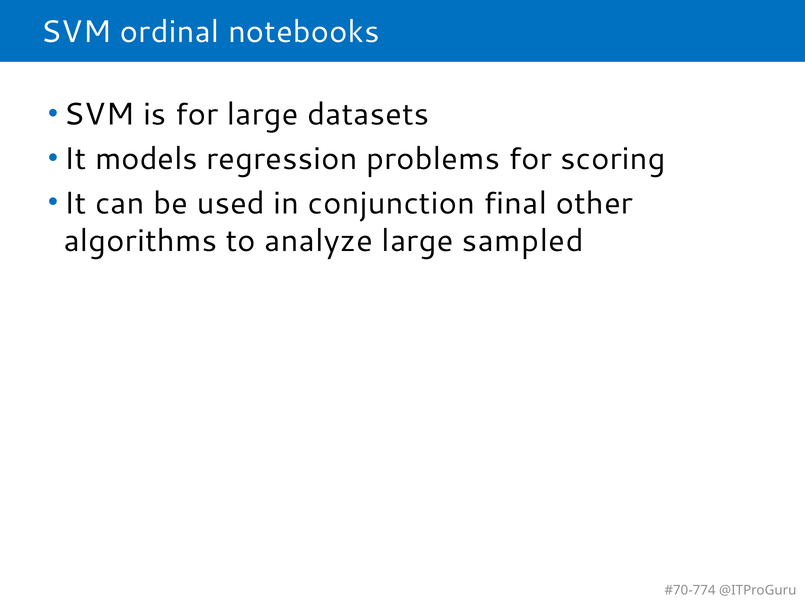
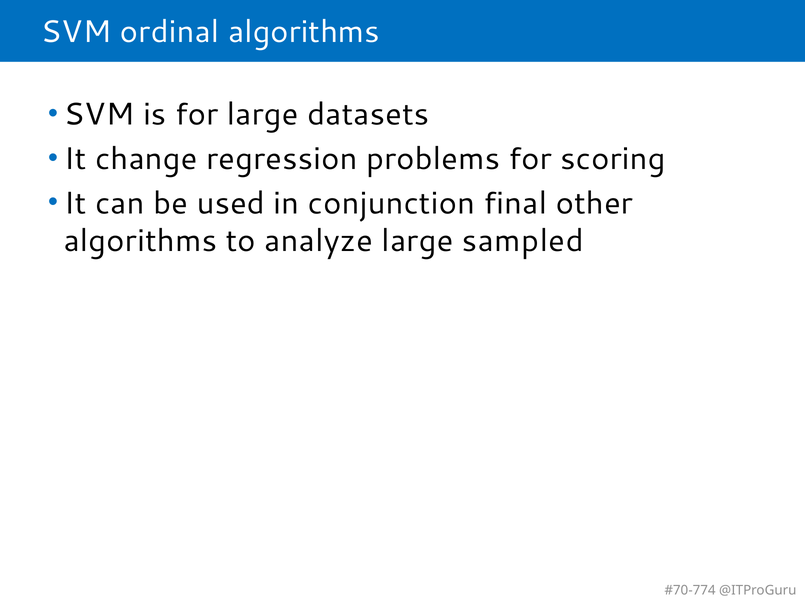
ordinal notebooks: notebooks -> algorithms (304, 32)
models: models -> change (146, 159)
